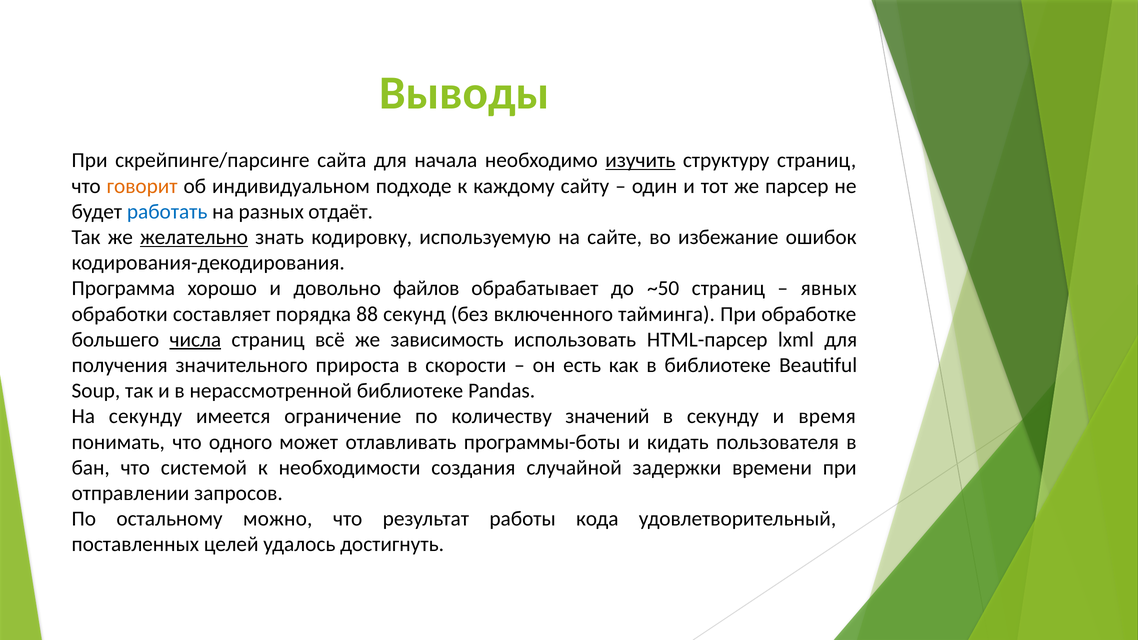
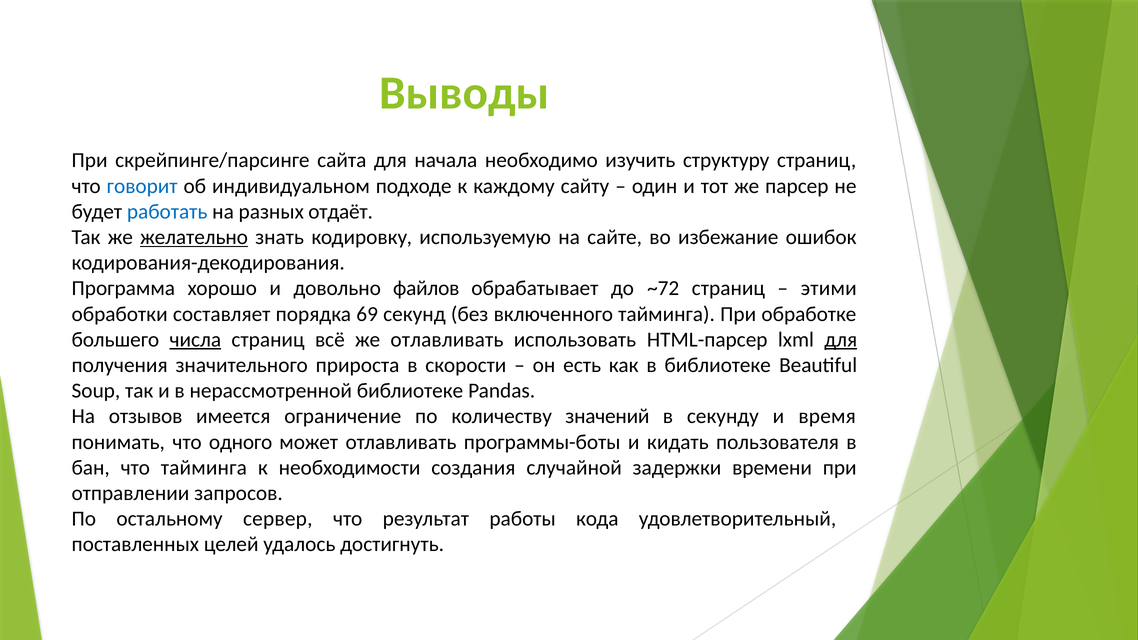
изучить underline: present -> none (640, 160)
говорит colour: orange -> blue (142, 186)
~50: ~50 -> ~72 (663, 288)
явных: явных -> этими (829, 288)
88: 88 -> 69 (367, 314)
же зависимость: зависимость -> отлавливать (447, 340)
для underline: none -> present (841, 340)
На секунду: секунду -> отзывов (146, 417)
что системой: системой -> тайминга (204, 468)
можно: можно -> сервер (278, 519)
